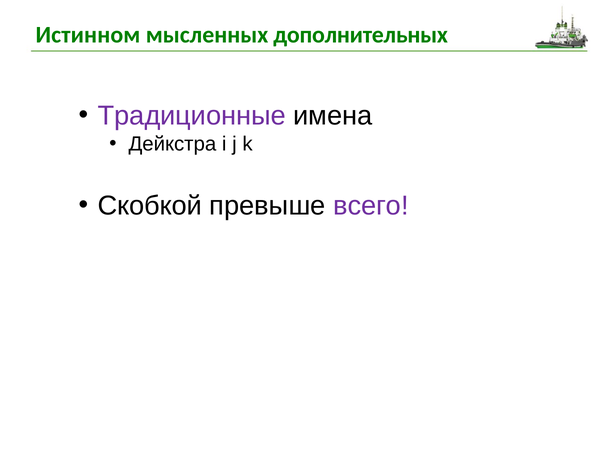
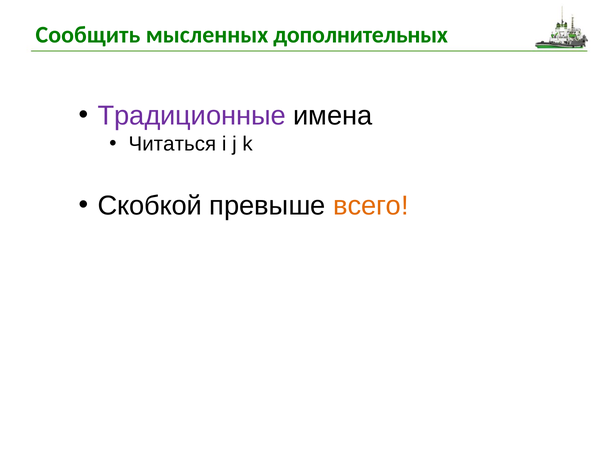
Истинном: Истинном -> Сообщить (88, 35)
Дейкстра: Дейкстра -> Читаться (172, 144)
всего colour: purple -> orange (371, 206)
